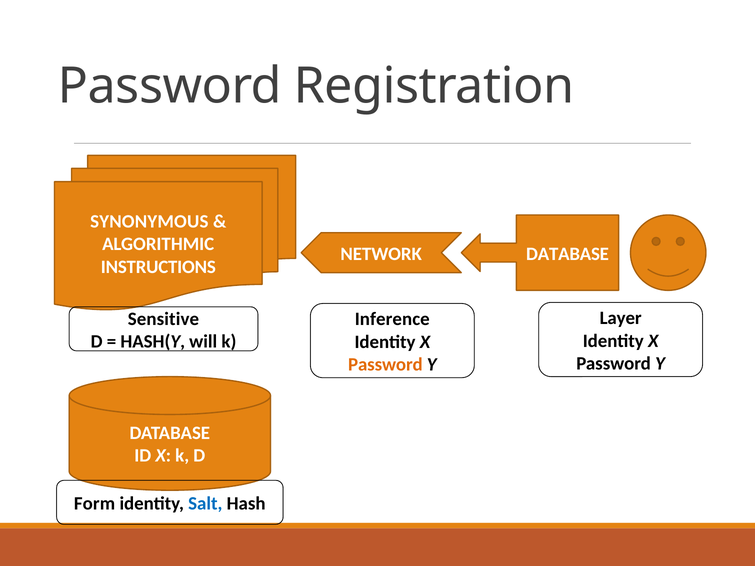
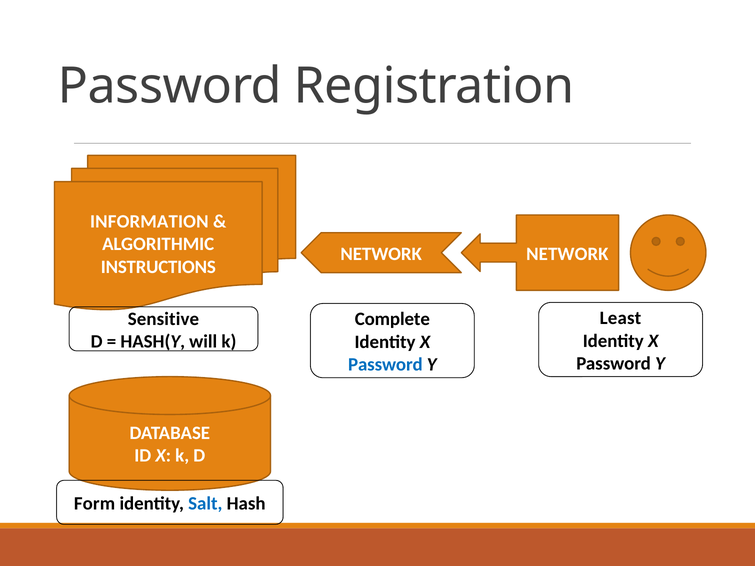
SYNONYMOUS: SYNONYMOUS -> INFORMATION (149, 222)
DATABASE: DATABASE -> NETWORK (567, 254)
Layer: Layer -> Least (620, 318)
Inference: Inference -> Complete (392, 319)
Password colour: orange -> blue (385, 365)
